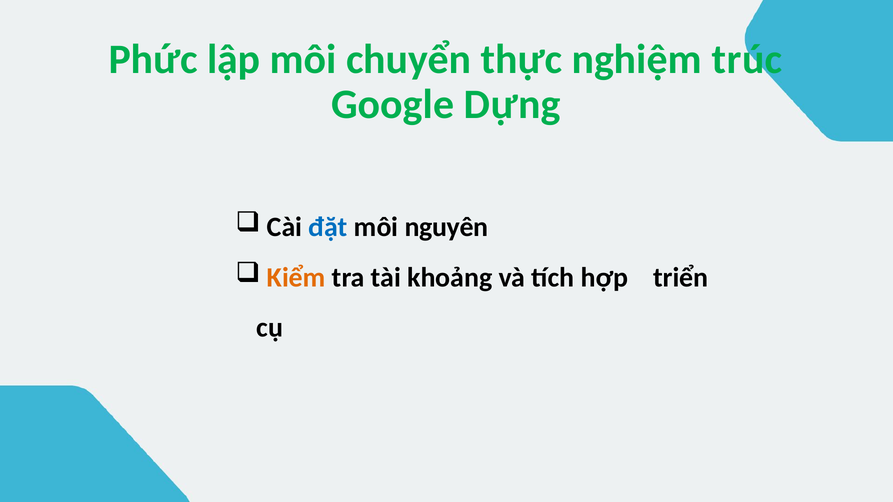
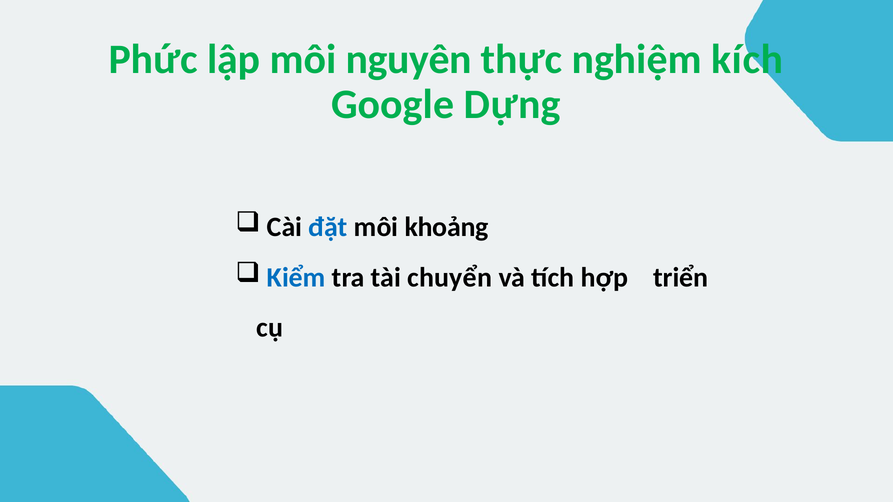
chuyển: chuyển -> nguyên (409, 59)
trúc: trúc -> kích (747, 59)
nguyên: nguyên -> khoảng (446, 227)
Kiểm colour: orange -> blue (296, 278)
khoảng: khoảng -> chuyển (450, 278)
